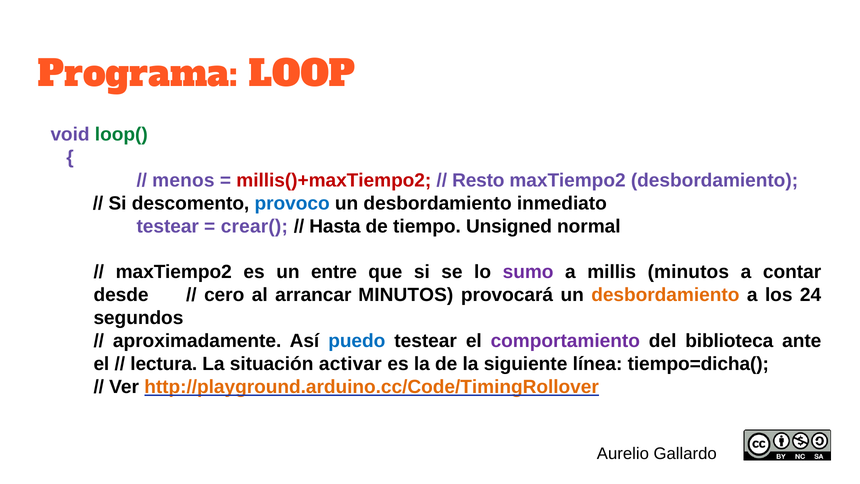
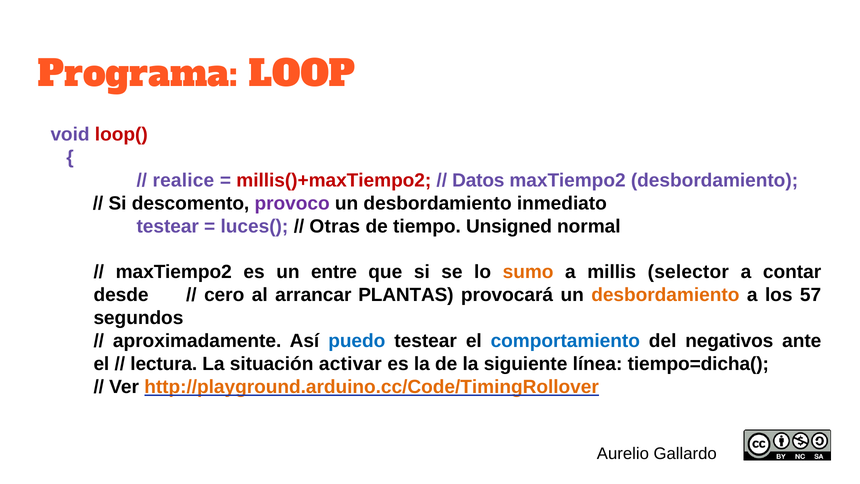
loop( colour: green -> red (121, 134)
menos: menos -> realice (183, 180)
Resto: Resto -> Datos (478, 180)
provoco colour: blue -> purple (292, 203)
crear(: crear( -> luces( (254, 226)
Hasta: Hasta -> Otras (335, 226)
sumo colour: purple -> orange (528, 272)
millis minutos: minutos -> selector (688, 272)
arrancar MINUTOS: MINUTOS -> PLANTAS (406, 295)
24: 24 -> 57 (811, 295)
comportamiento colour: purple -> blue (565, 341)
biblioteca: biblioteca -> negativos (729, 341)
